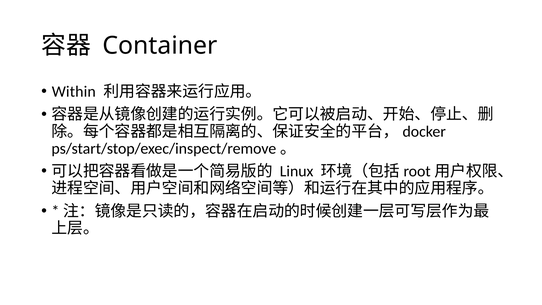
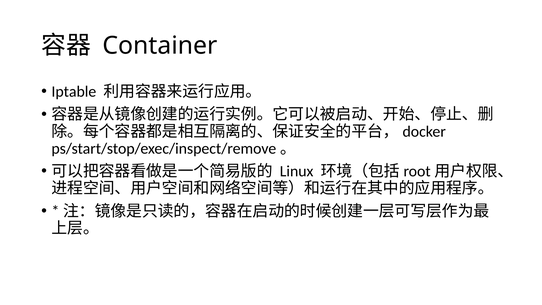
Within: Within -> Iptable (74, 92)
